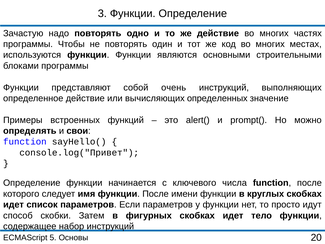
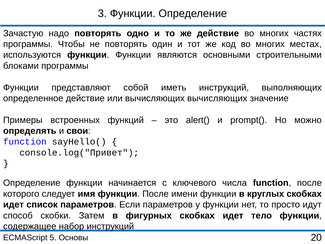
очень: очень -> иметь (174, 87)
вычисляющих определенных: определенных -> вычисляющих (217, 98)
